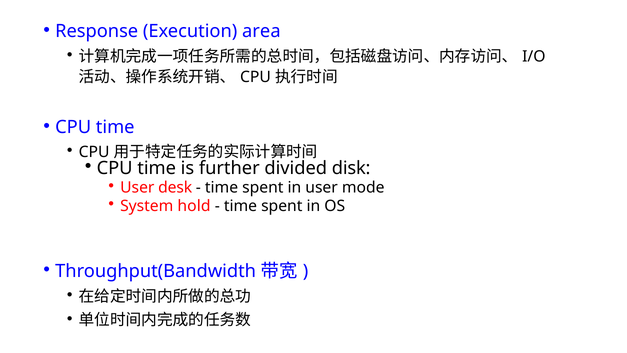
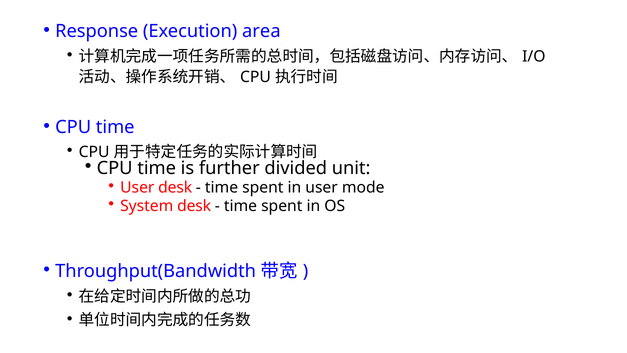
disk: disk -> unit (351, 168)
System hold: hold -> desk (194, 206)
